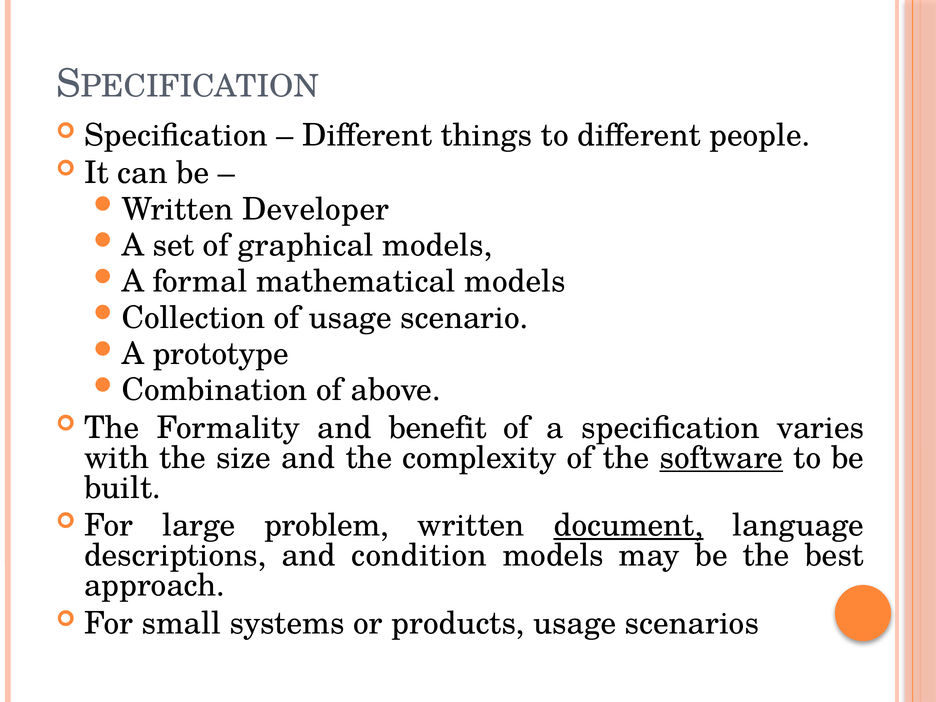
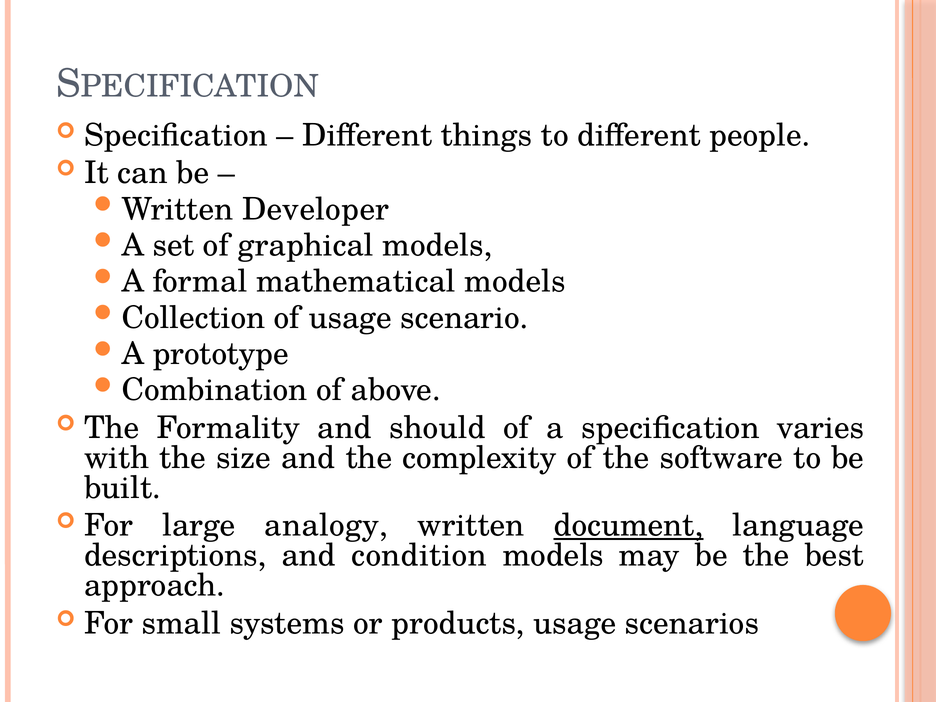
benefit: benefit -> should (437, 428)
software underline: present -> none (721, 458)
problem: problem -> analogy (326, 526)
